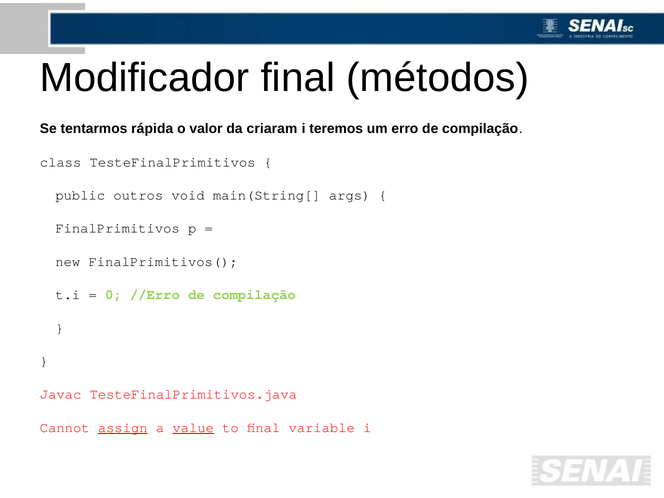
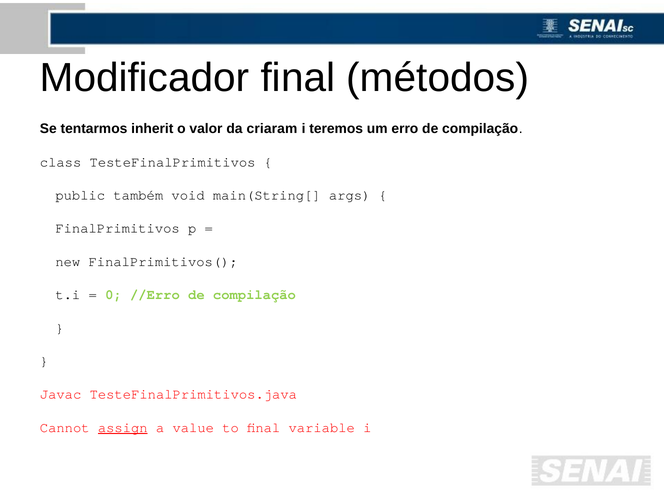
rápida: rápida -> inherit (152, 129)
outros: outros -> também (138, 195)
value underline: present -> none (193, 428)
